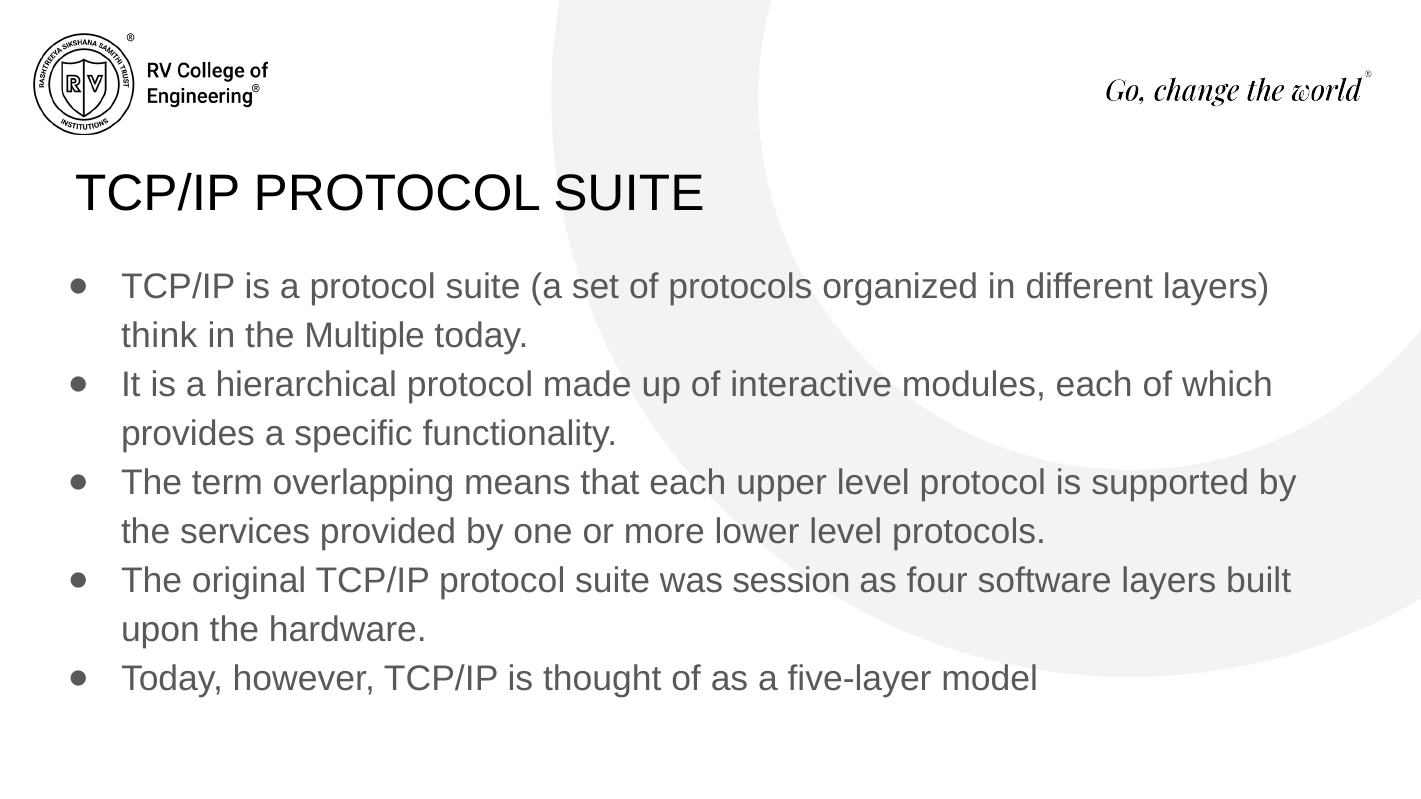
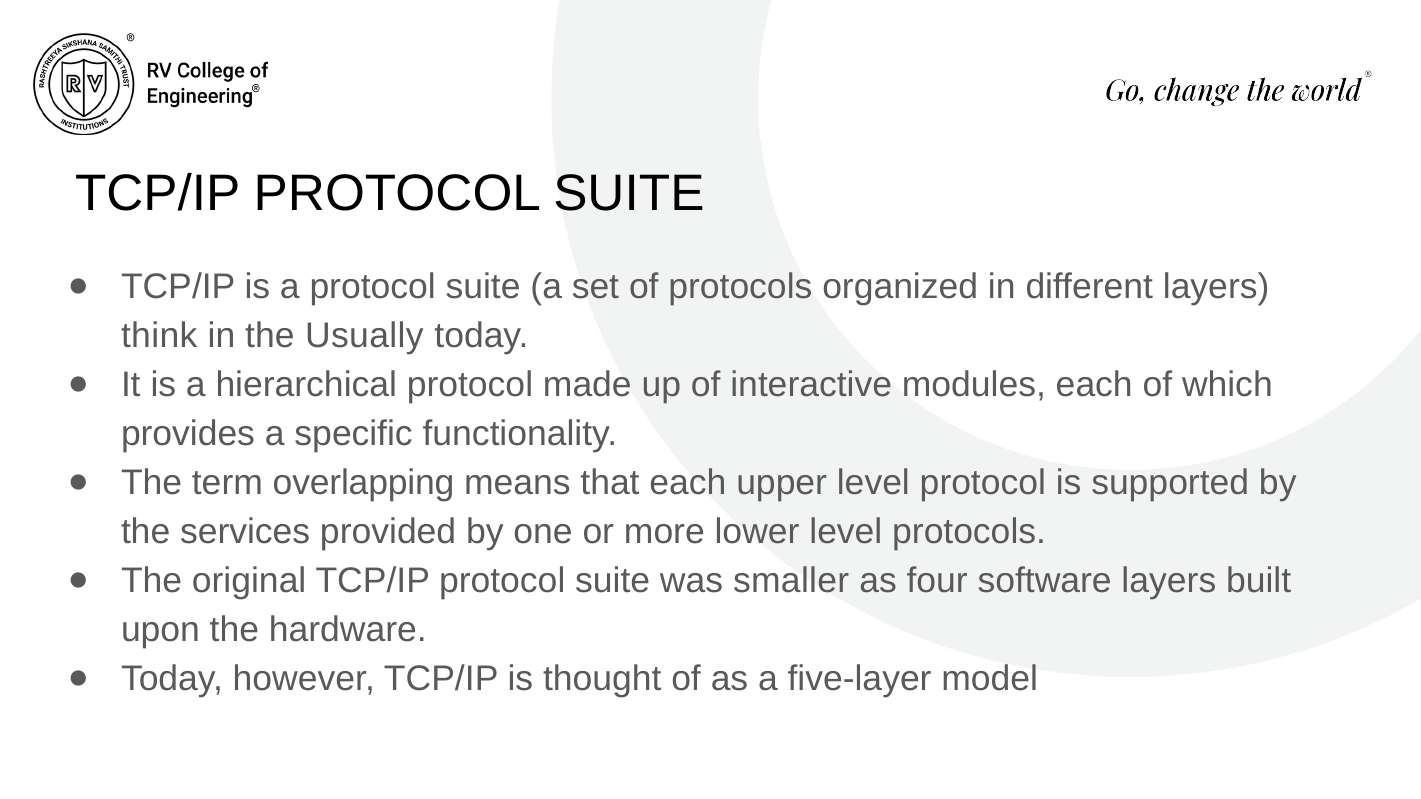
Multiple: Multiple -> Usually (364, 336)
session: session -> smaller (791, 581)
